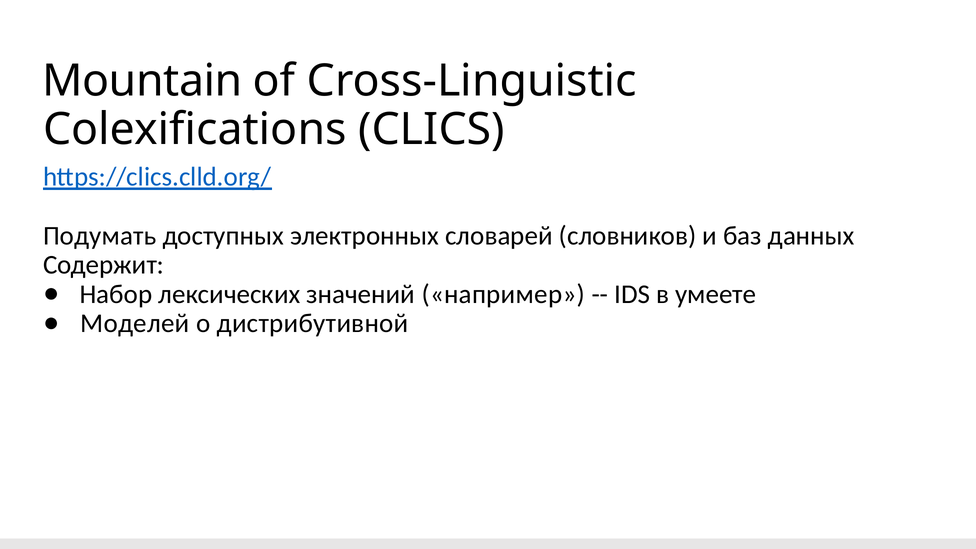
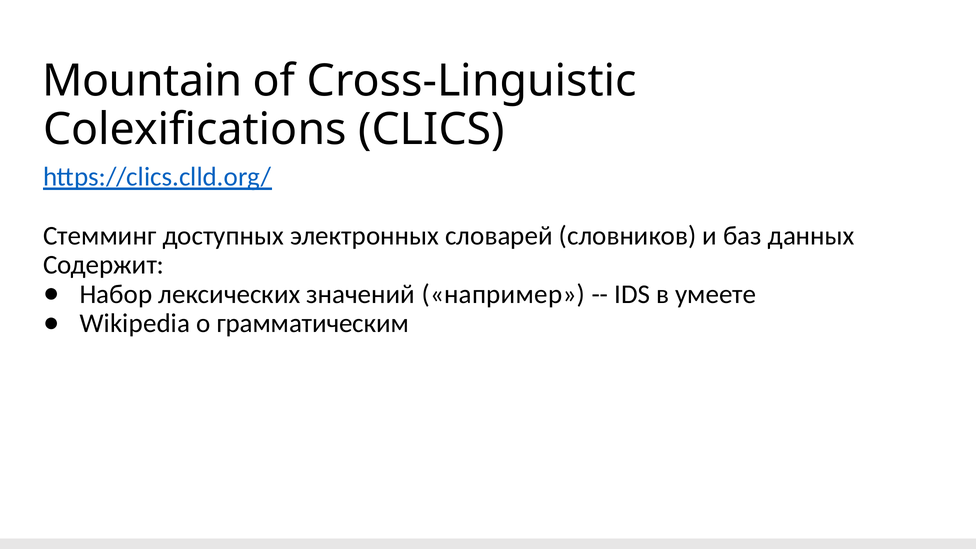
Подумать: Подумать -> Стемминг (100, 236)
Моделей: Моделей -> Wikipedia (135, 323)
дистрибутивной: дистрибутивной -> грамматическим (313, 323)
